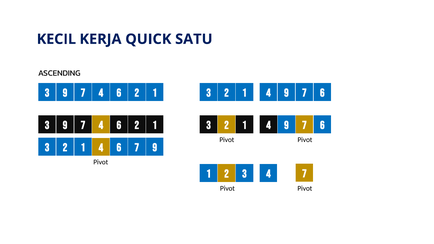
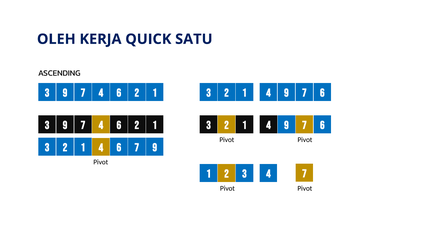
KECIL: KECIL -> OLEH (56, 39)
